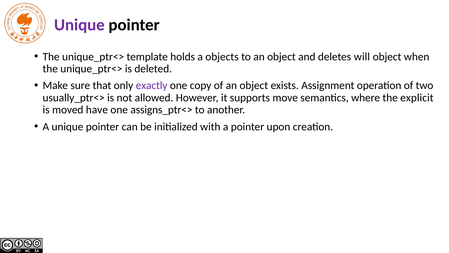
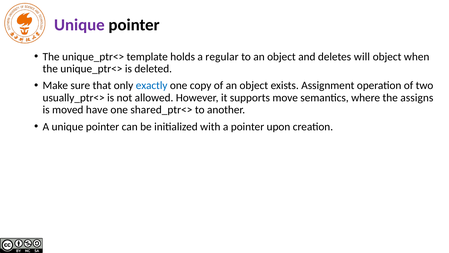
objects: objects -> regular (222, 57)
exactly colour: purple -> blue (152, 85)
explicit: explicit -> assigns (417, 98)
assigns_ptr<>: assigns_ptr<> -> shared_ptr<> (161, 110)
